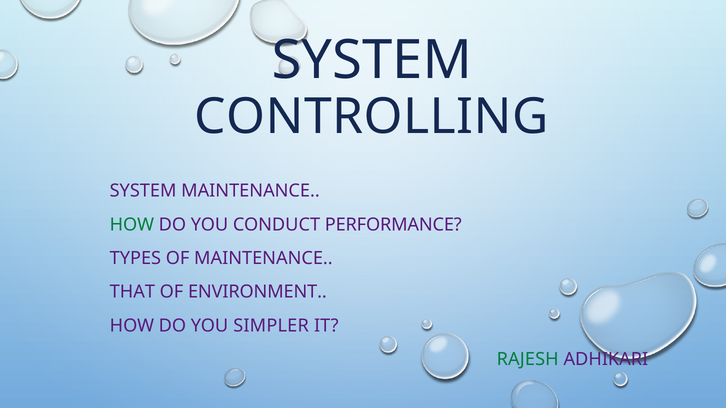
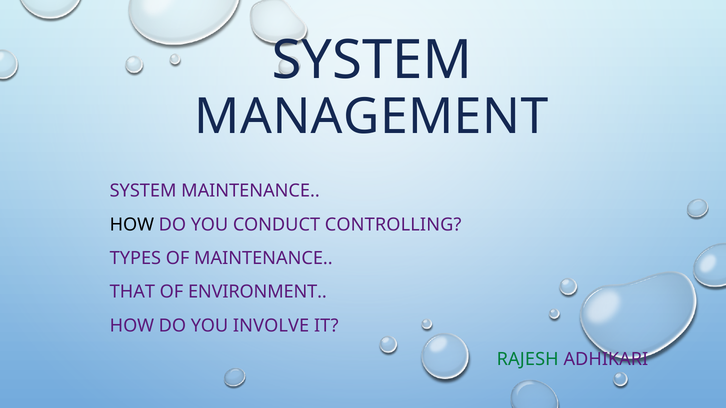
CONTROLLING: CONTROLLING -> MANAGEMENT (371, 117)
HOW colour: green -> black (132, 225)
PERFORMANCE: PERFORMANCE -> CONTROLLING (393, 225)
SIMPLER: SIMPLER -> INVOLVE (271, 326)
